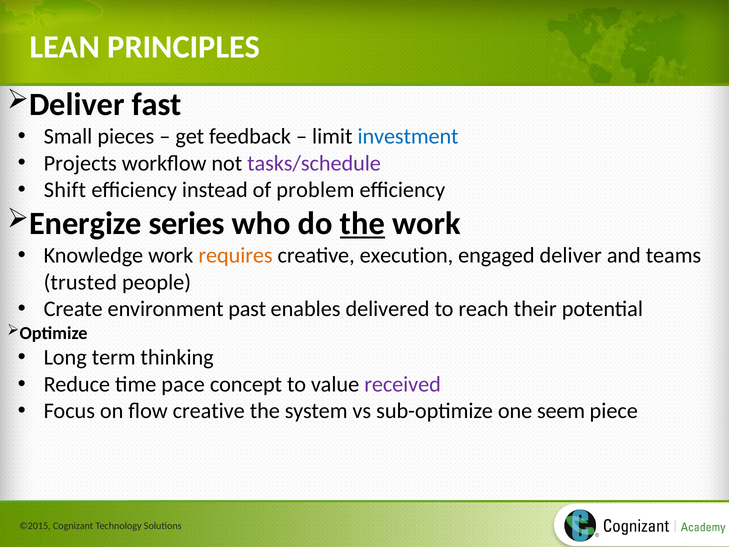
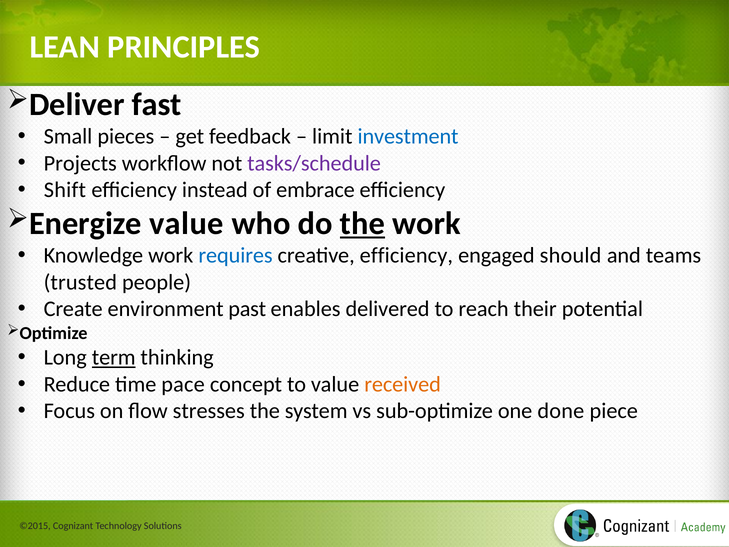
problem: problem -> embrace (316, 190)
series: series -> value (186, 223)
requires colour: orange -> blue (236, 255)
creative execution: execution -> efficiency (406, 255)
deliver: deliver -> should (571, 255)
term underline: none -> present (114, 357)
received colour: purple -> orange (403, 384)
flow creative: creative -> stresses (209, 411)
seem: seem -> done (561, 411)
